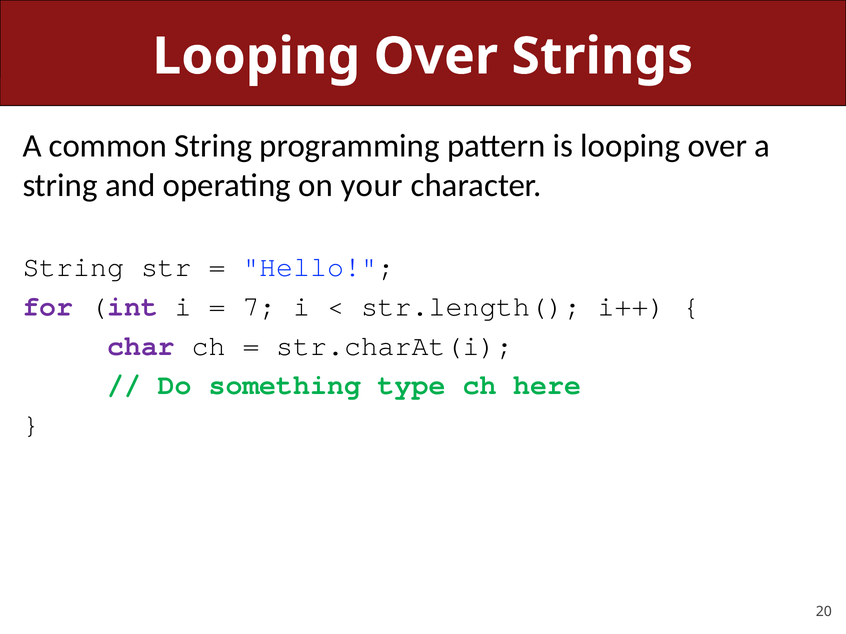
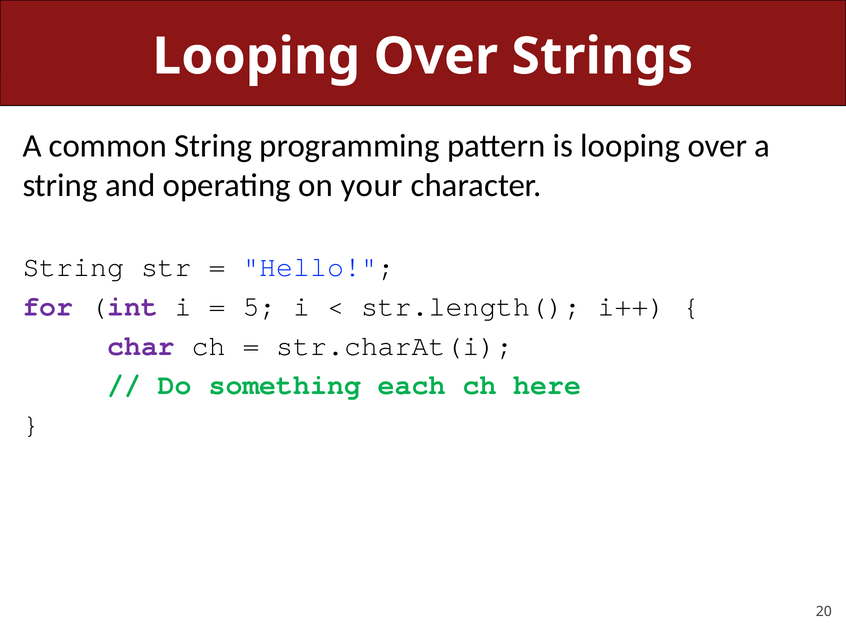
7: 7 -> 5 (259, 307)
type: type -> each (412, 385)
